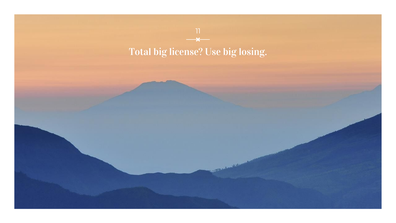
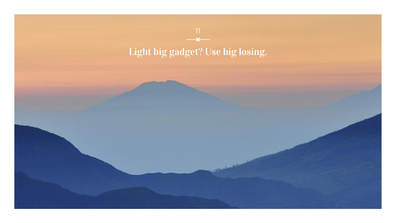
Total: Total -> Light (140, 52)
license: license -> gadget (186, 52)
